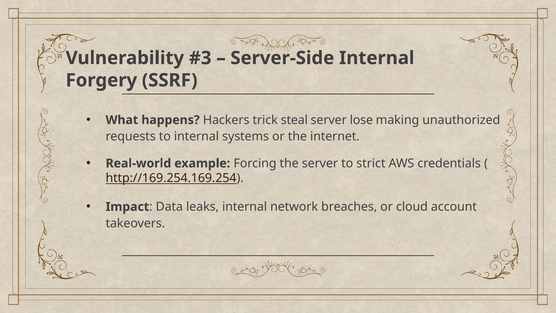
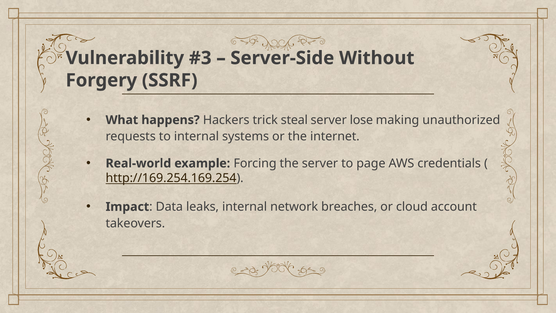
Server-Side Internal: Internal -> Without (377, 58)
strict: strict -> page (371, 163)
